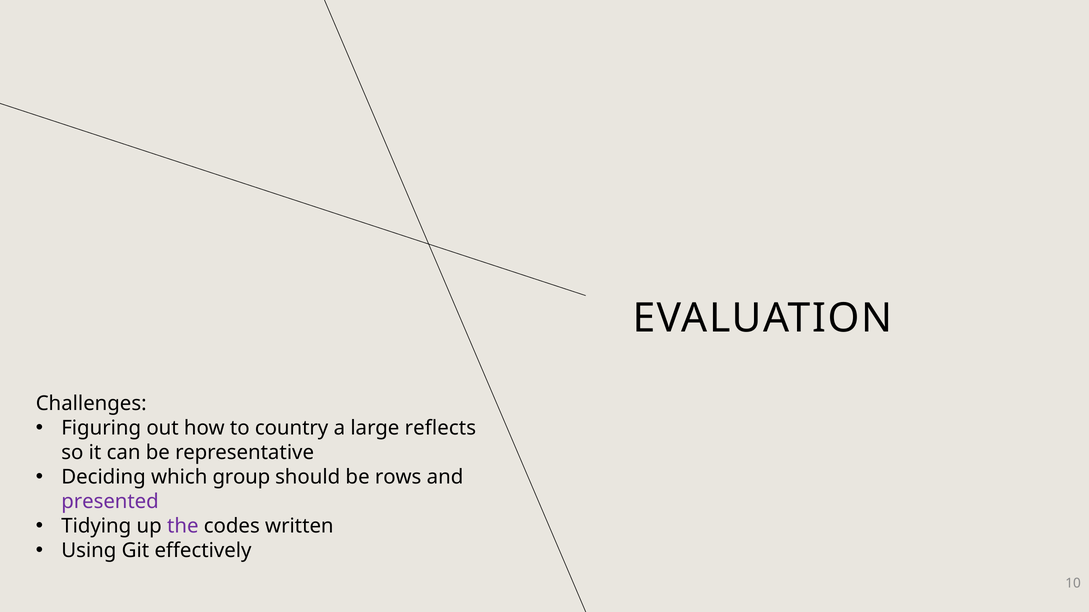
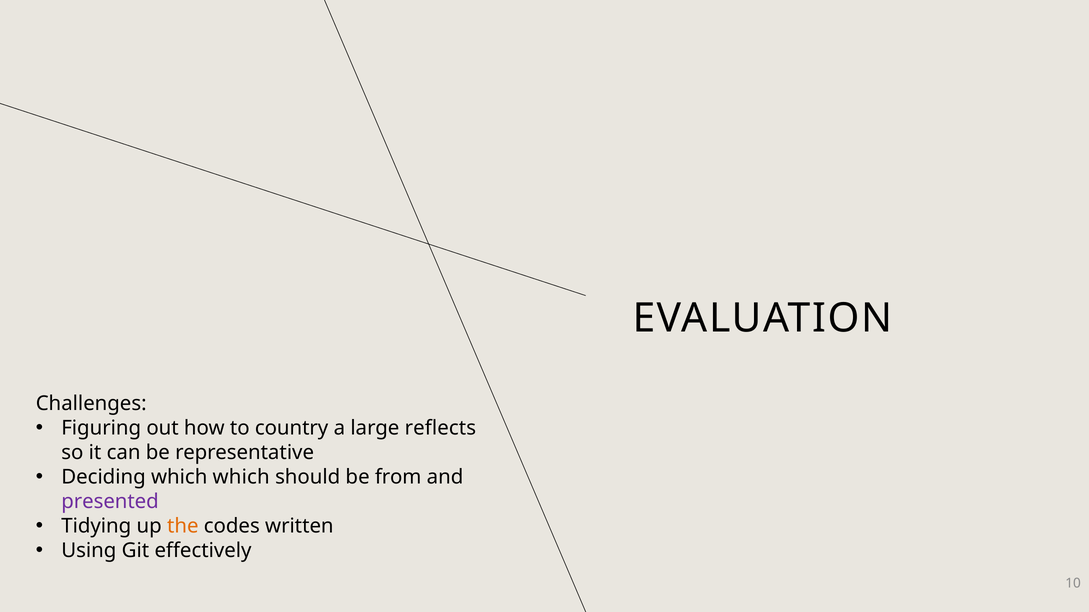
which group: group -> which (241, 477)
rows: rows -> from (398, 477)
the colour: purple -> orange (183, 526)
